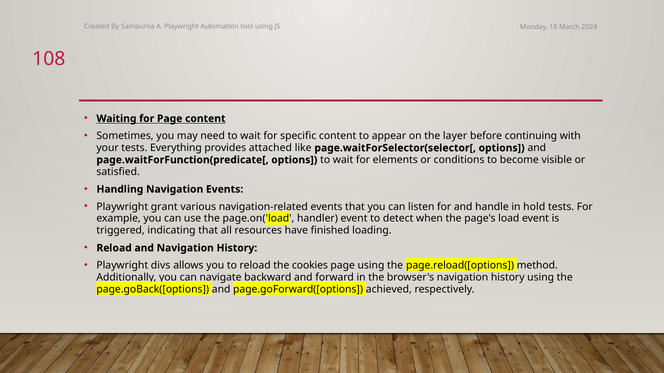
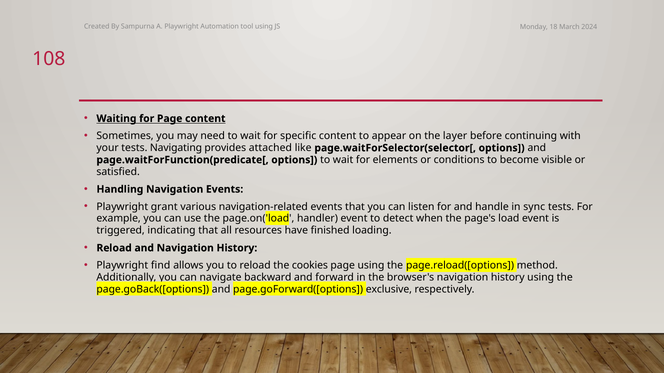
Everything: Everything -> Navigating (176, 148)
hold: hold -> sync (534, 207)
divs: divs -> find (161, 266)
achieved: achieved -> exclusive (389, 290)
